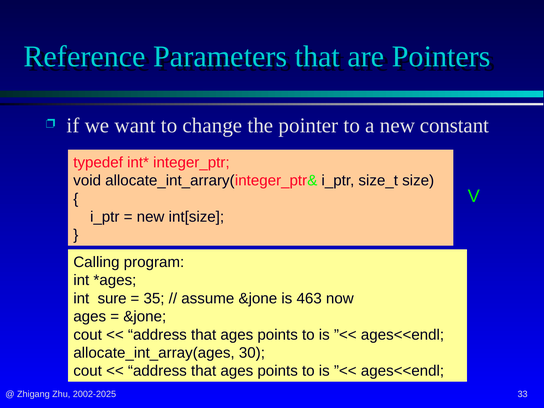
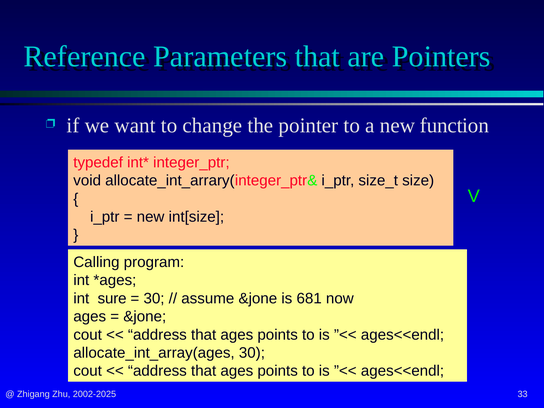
constant: constant -> function (454, 126)
35: 35 -> 30 (154, 298)
463: 463 -> 681 (309, 298)
